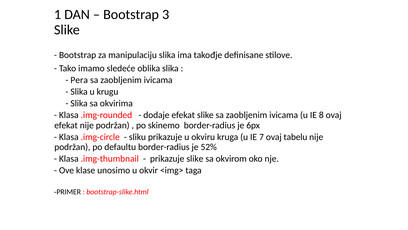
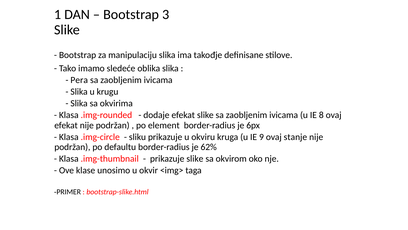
skinemo: skinemo -> element (164, 125)
7: 7 -> 9 (261, 137)
tabelu: tabelu -> stanje (295, 137)
52%: 52% -> 62% (209, 147)
